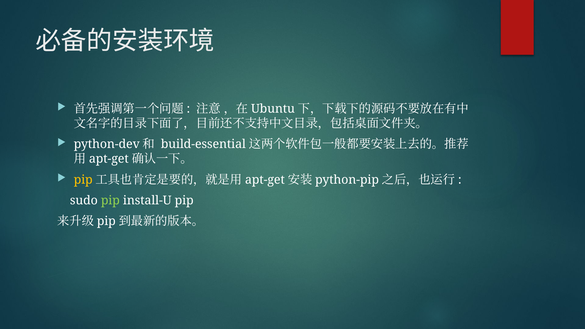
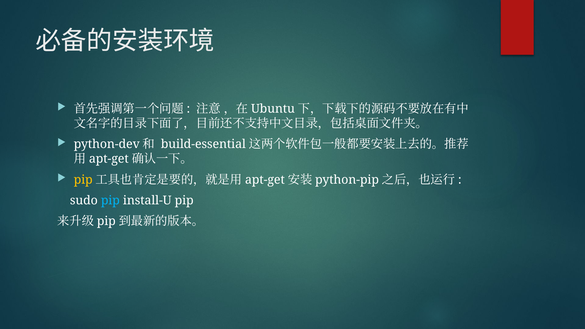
pip colour: light green -> light blue (110, 200)
